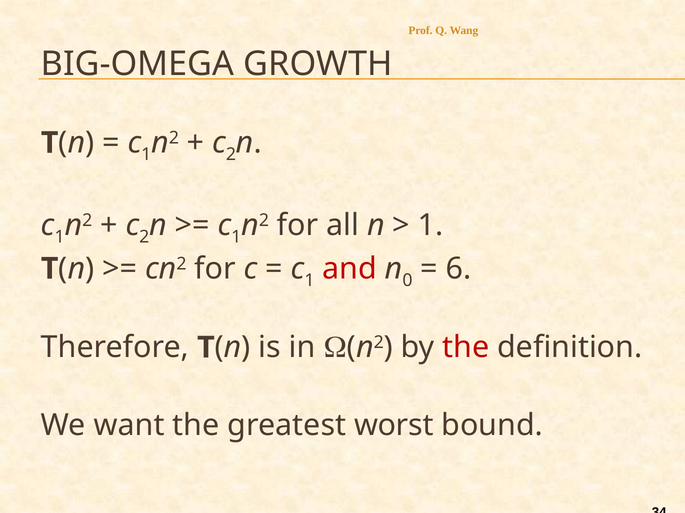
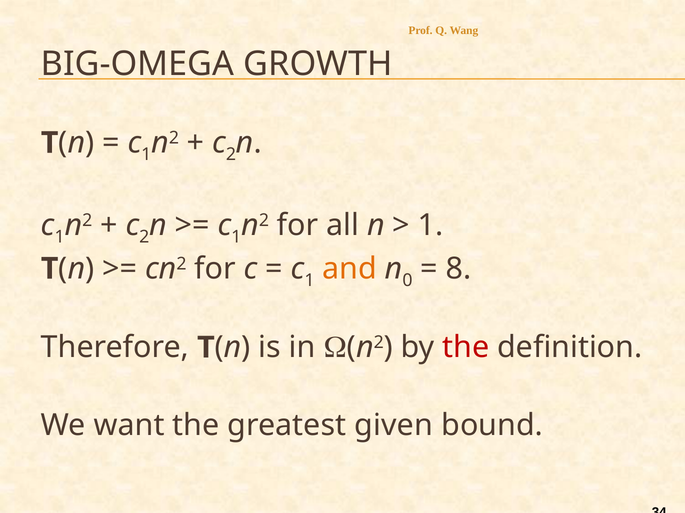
and colour: red -> orange (350, 269)
6: 6 -> 8 (459, 269)
worst: worst -> given (394, 426)
